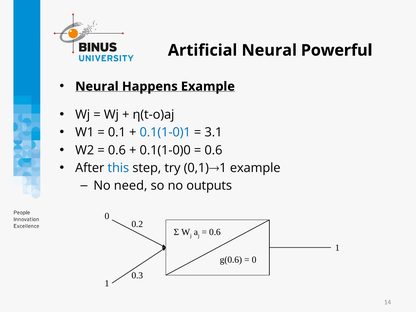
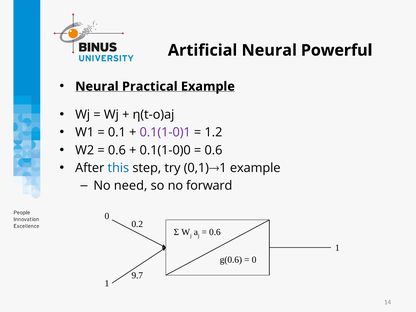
Happens: Happens -> Practical (150, 86)
0.1(1-0)1 colour: blue -> purple (165, 132)
3.1: 3.1 -> 1.2 (213, 132)
outputs: outputs -> forward (209, 186)
0.3: 0.3 -> 9.7 (137, 276)
